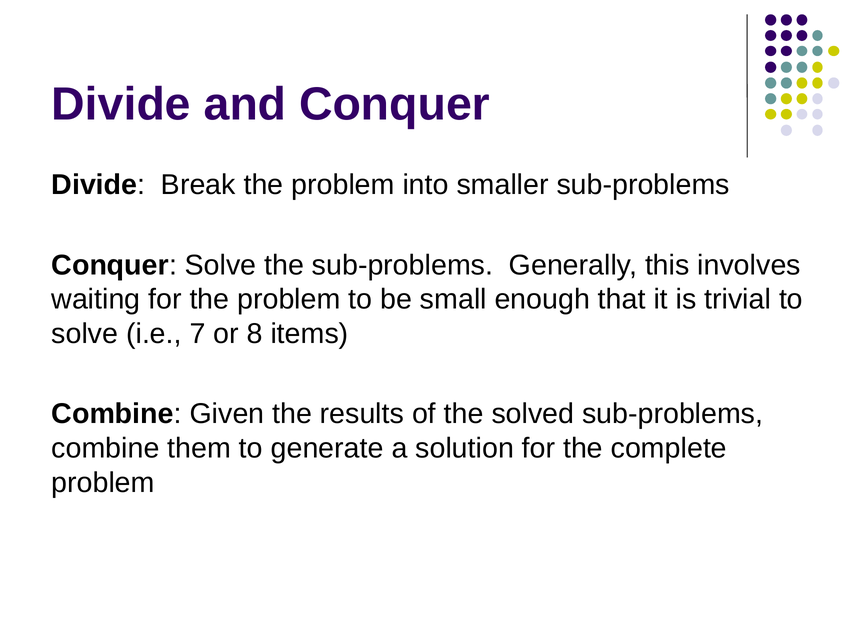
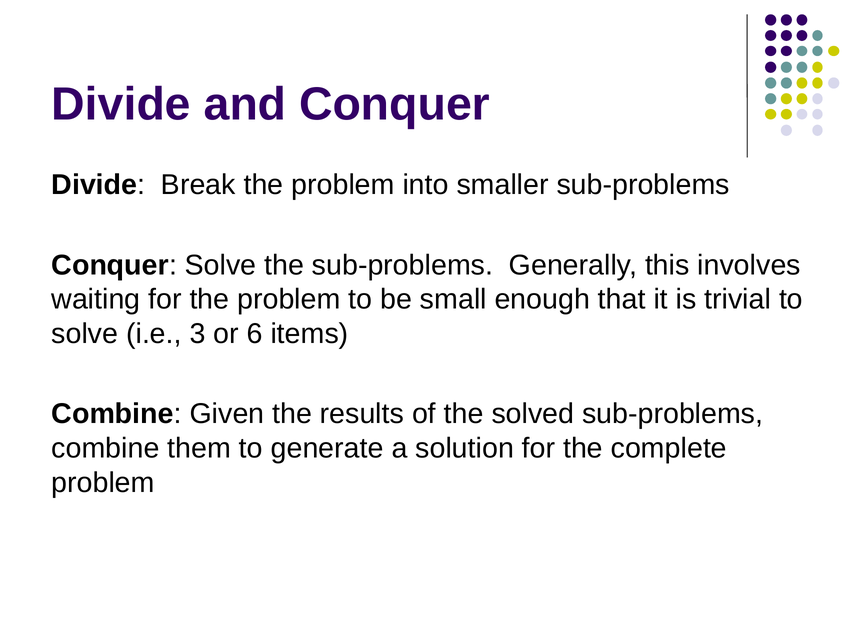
7: 7 -> 3 (198, 333)
8: 8 -> 6 (255, 333)
